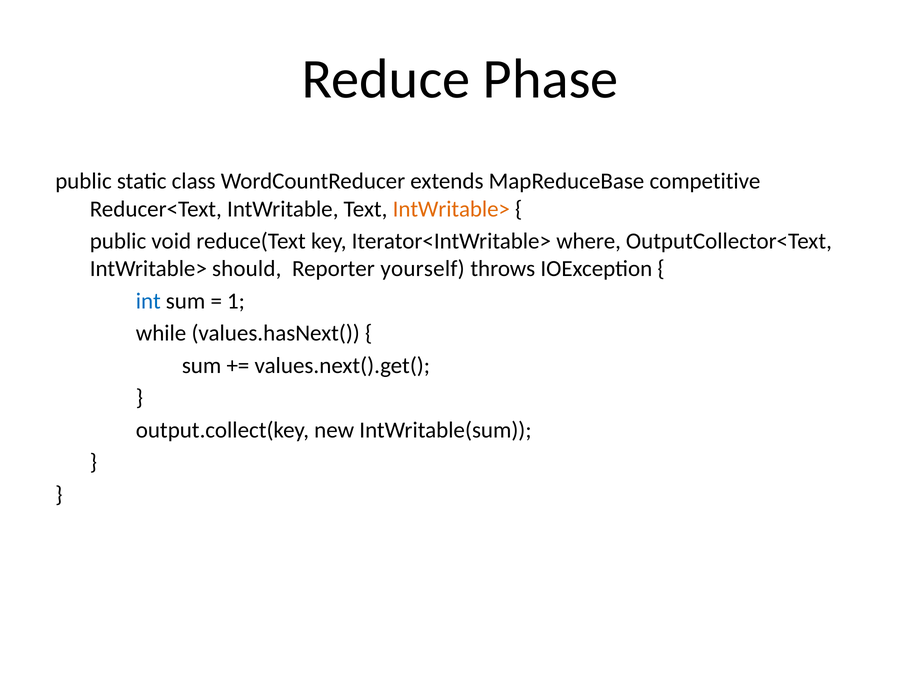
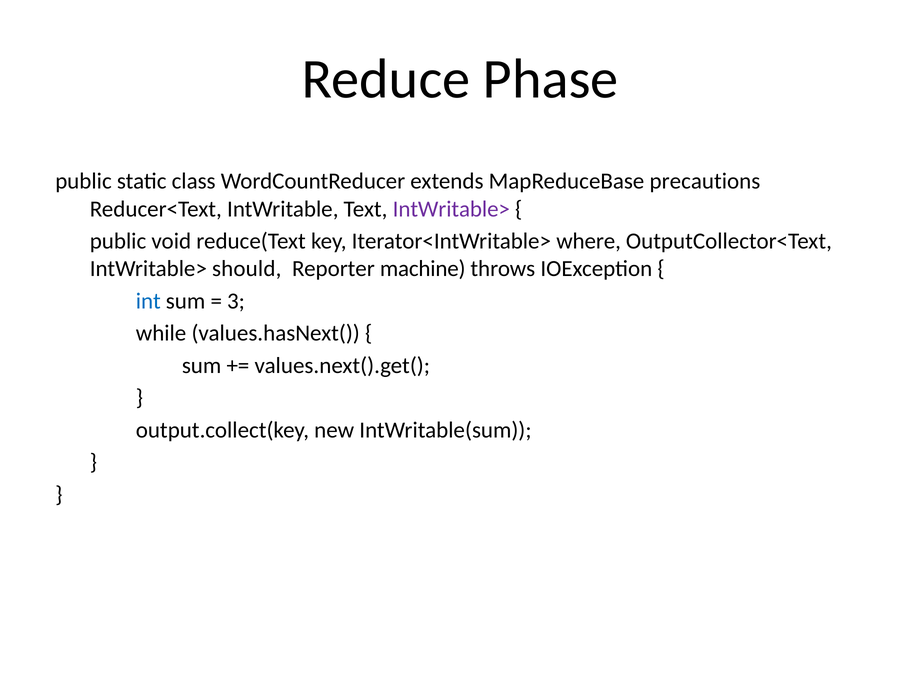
competitive: competitive -> precautions (705, 181)
IntWritable> colour: orange -> purple (451, 209)
yourself: yourself -> machine (423, 269)
1: 1 -> 3 (236, 301)
